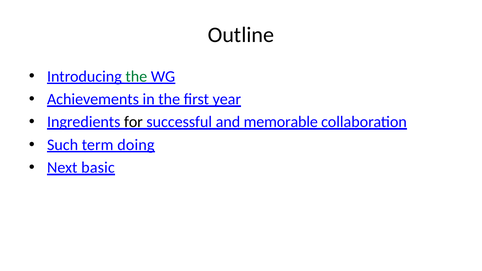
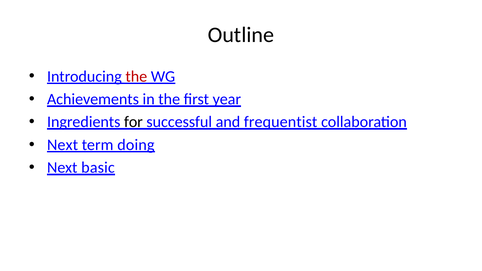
the colour: green -> red (136, 76)
memorable: memorable -> frequentist (281, 122)
Such: Such -> Next (63, 145)
